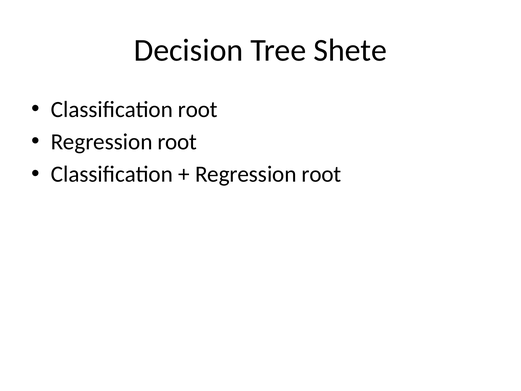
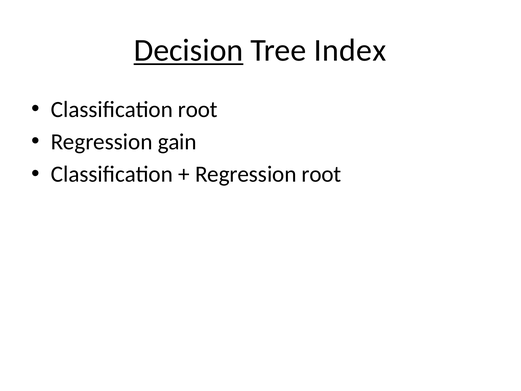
Decision underline: none -> present (188, 50)
Shete: Shete -> Index (350, 50)
root: root -> gain (177, 142)
